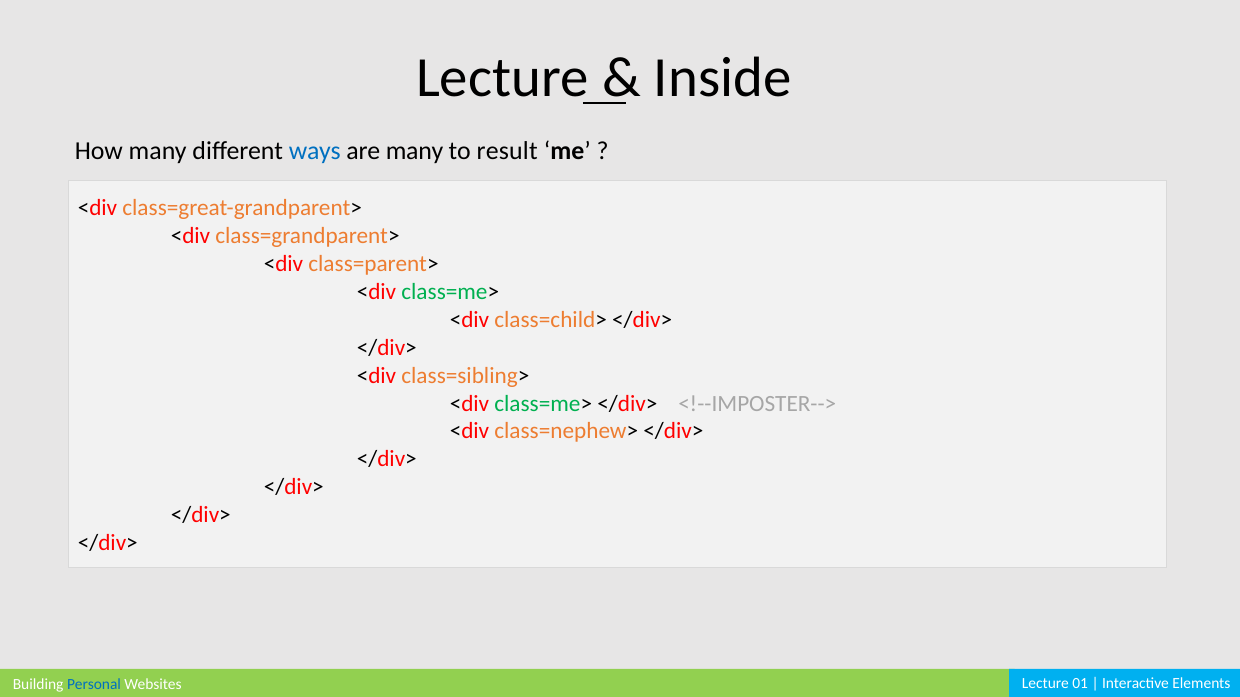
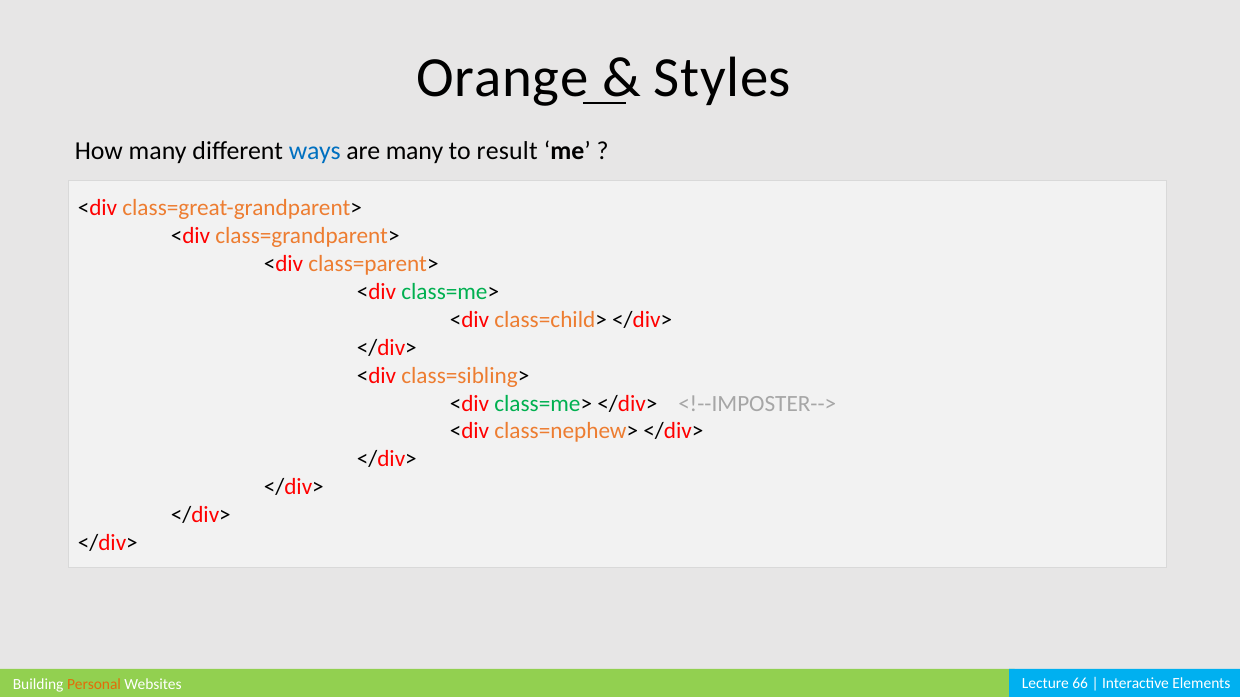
Lecture: Lecture -> Orange (502, 78)
Inside: Inside -> Styles (723, 78)
Personal colour: blue -> orange (94, 684)
01: 01 -> 66 (1080, 684)
